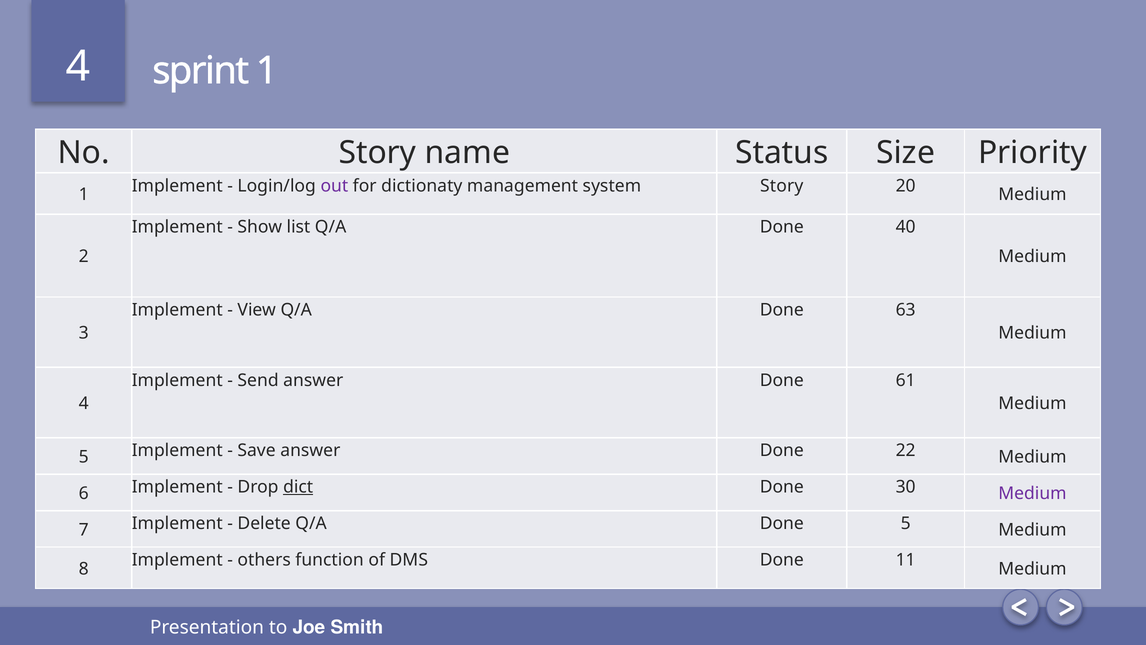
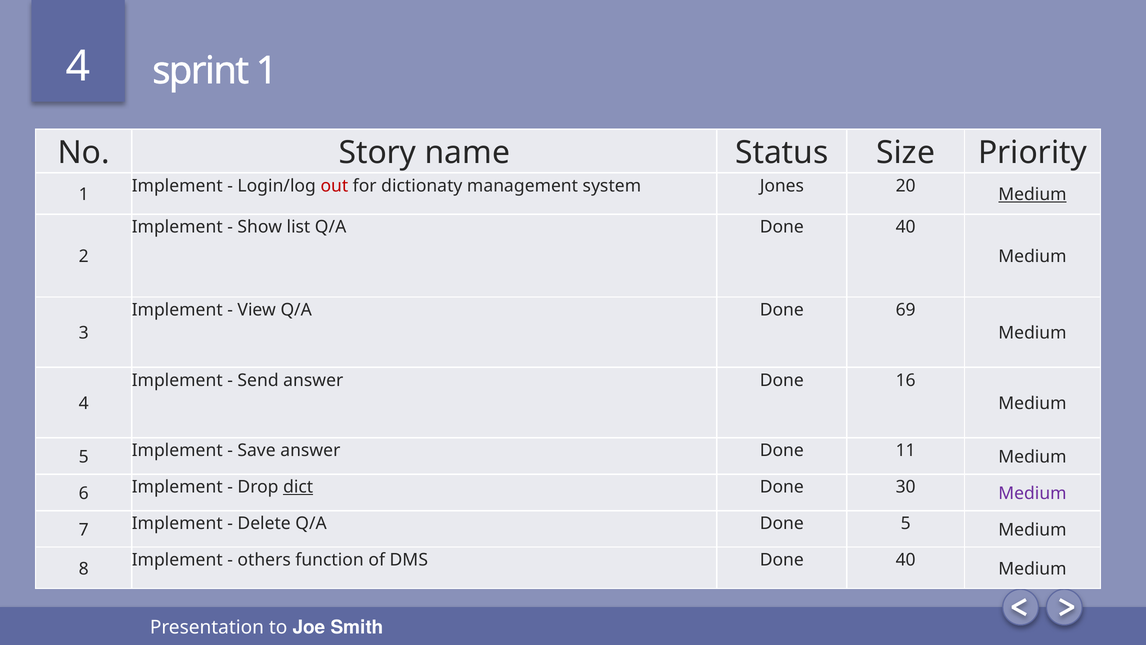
out colour: purple -> red (334, 186)
system Story: Story -> Jones (782, 186)
Medium underline: none -> present (1032, 194)
63: 63 -> 69 (906, 310)
61: 61 -> 16 (906, 380)
22: 22 -> 11 (906, 450)
DMS Done 11: 11 -> 40 (906, 560)
